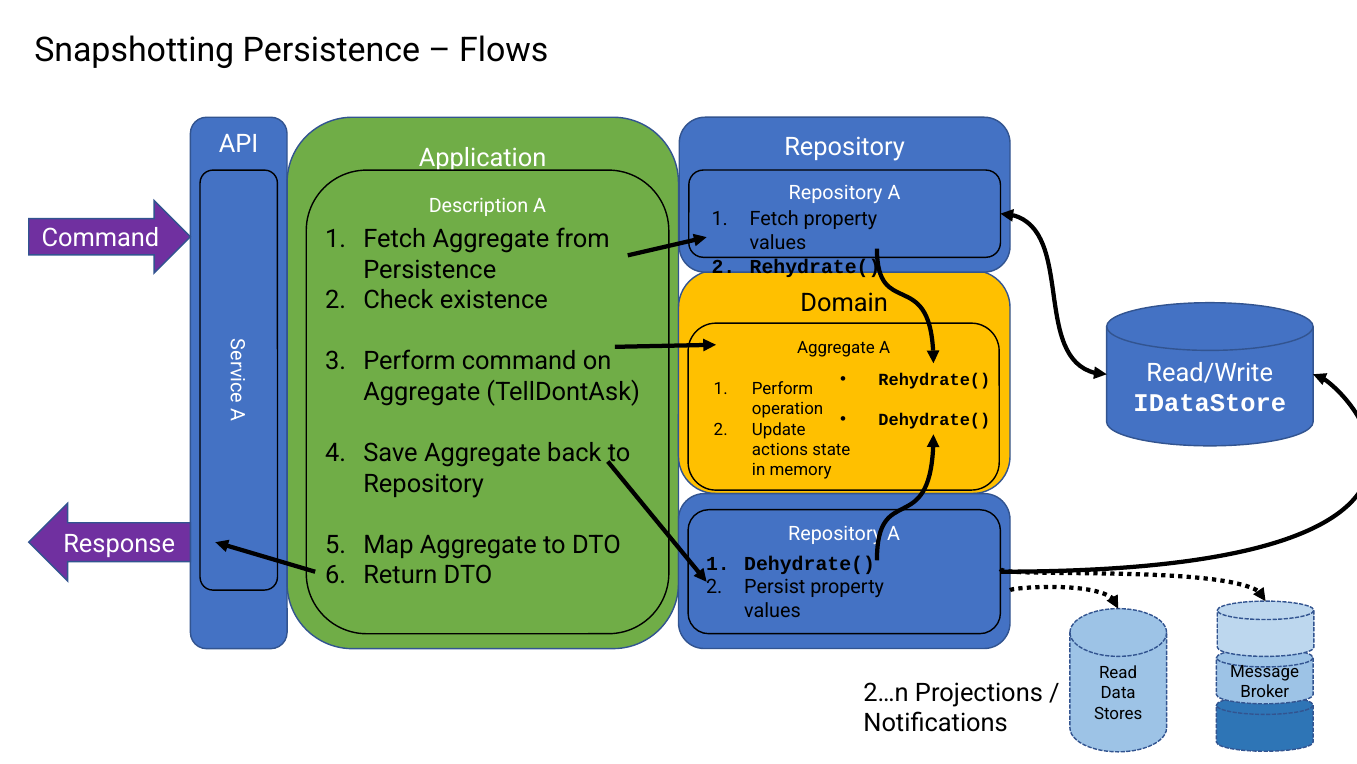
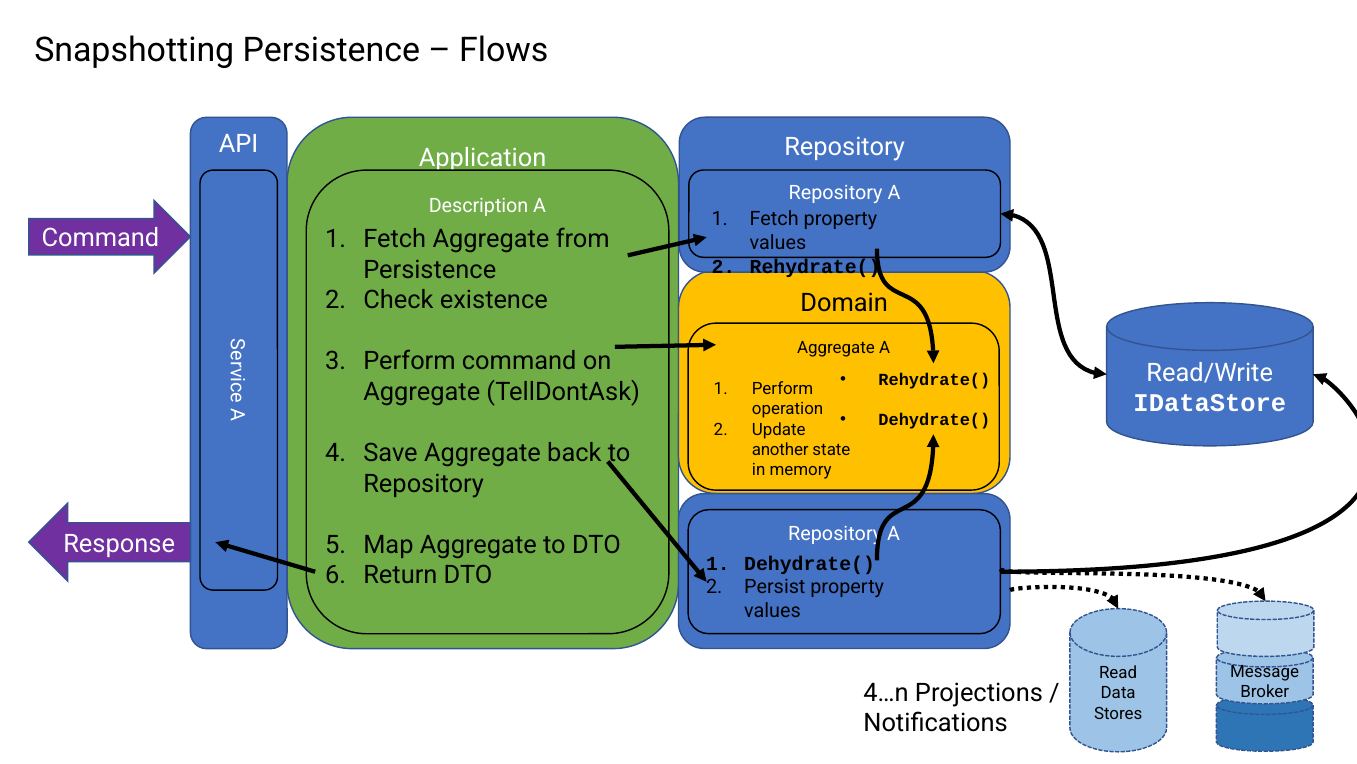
actions: actions -> another (780, 450)
2…n: 2…n -> 4…n (886, 692)
